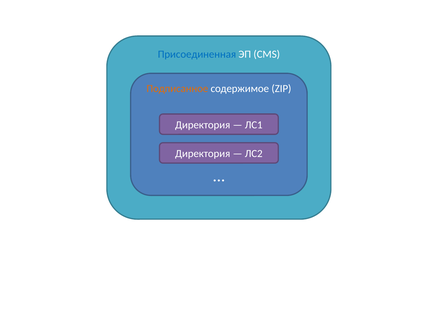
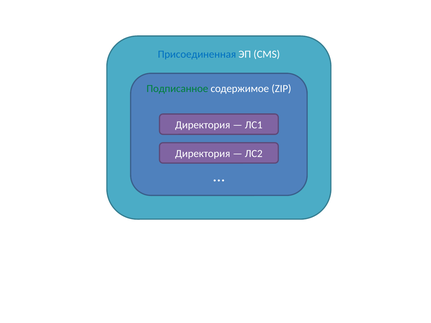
Подписанное colour: orange -> green (177, 89)
